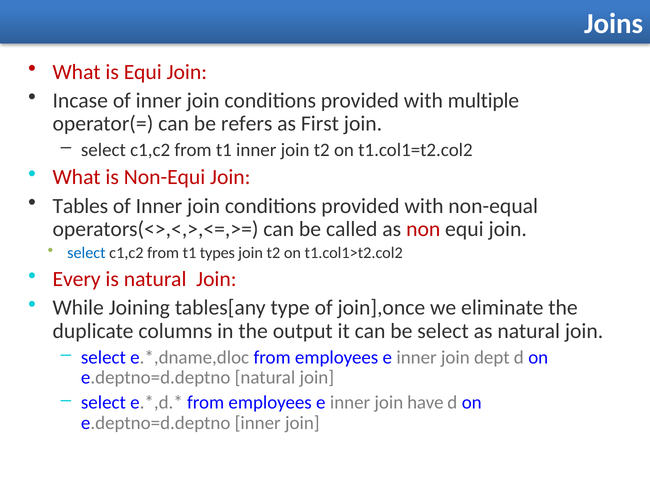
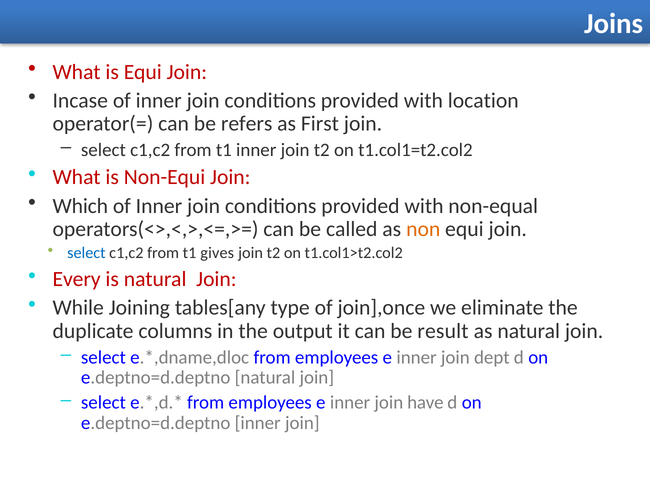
multiple: multiple -> location (483, 101)
Tables: Tables -> Which (80, 206)
non colour: red -> orange (423, 230)
types: types -> gives (217, 253)
be select: select -> result (443, 332)
